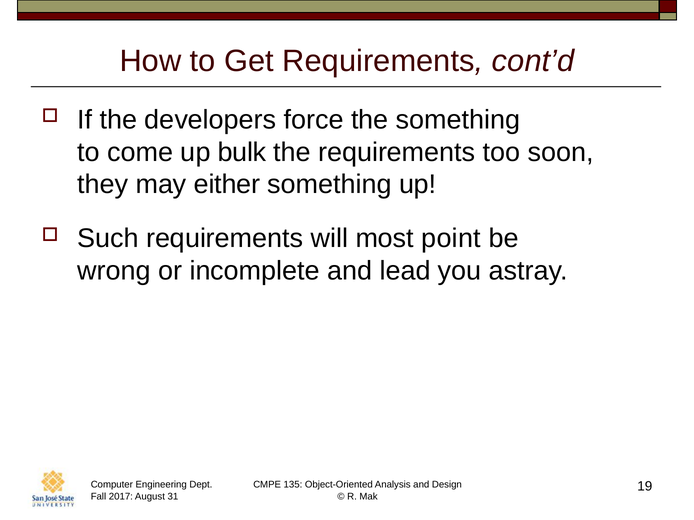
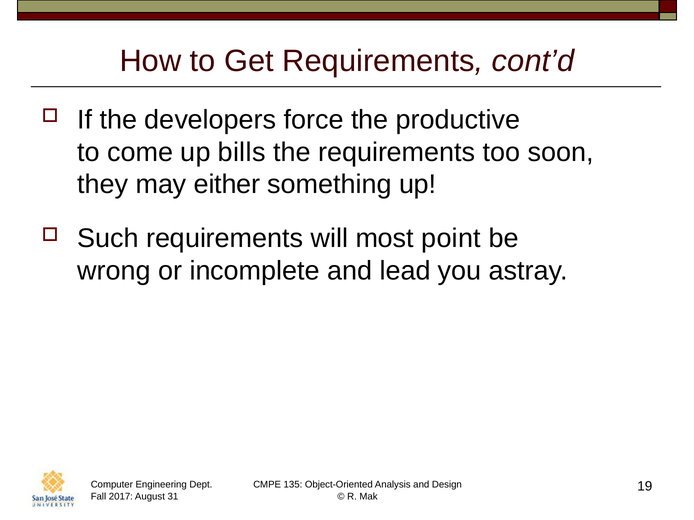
the something: something -> productive (458, 120)
bulk: bulk -> bills (242, 152)
